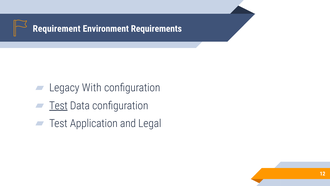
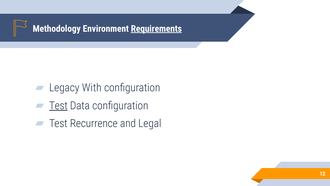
Requirement: Requirement -> Methodology (57, 29)
Requirements underline: none -> present (156, 29)
Application: Application -> Recurrence (94, 123)
